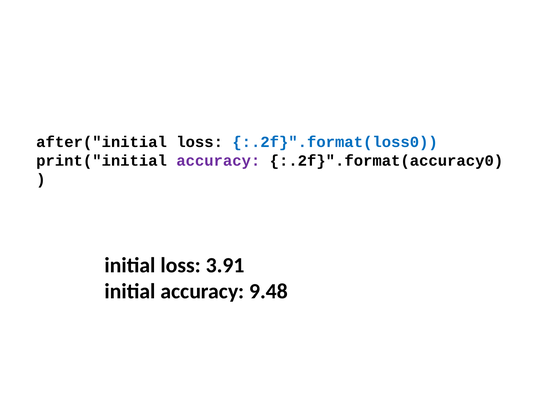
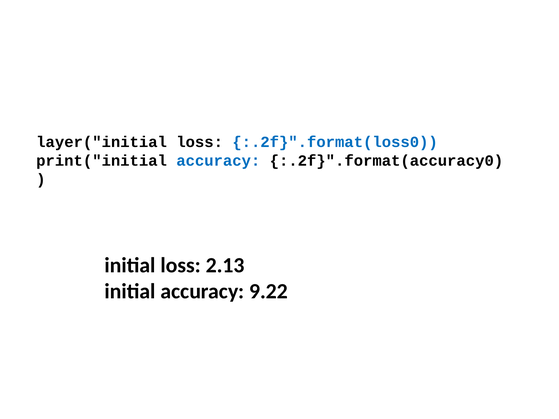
after("initial: after("initial -> layer("initial (102, 142)
accuracy colour: purple -> blue (218, 161)
3.91: 3.91 -> 2.13 (225, 265)
9.48: 9.48 -> 9.22 (269, 291)
